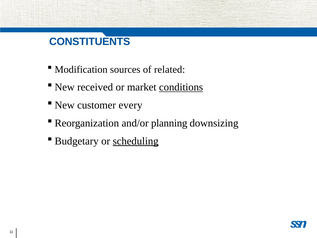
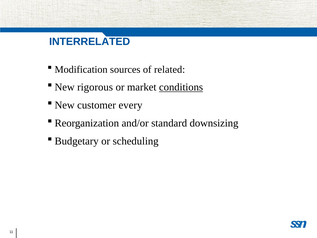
CONSTITUENTS: CONSTITUENTS -> INTERRELATED (90, 42)
received: received -> rigorous (95, 87)
planning: planning -> standard (169, 123)
scheduling underline: present -> none (136, 141)
